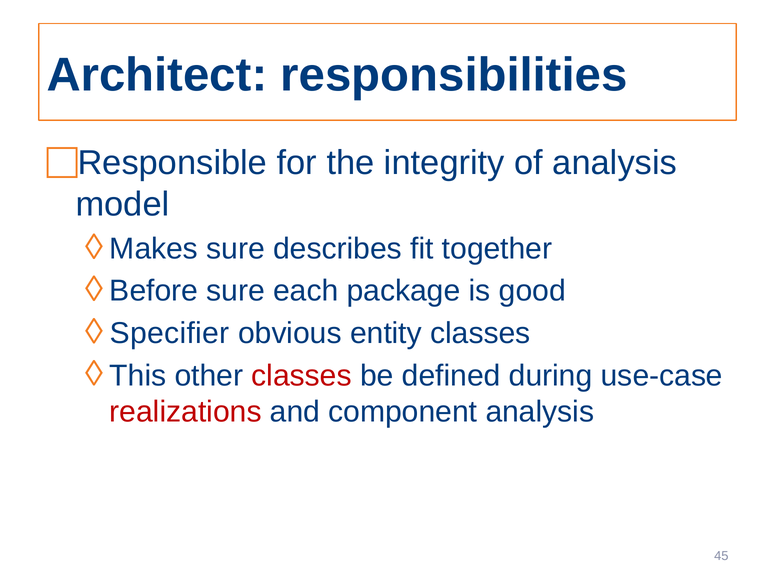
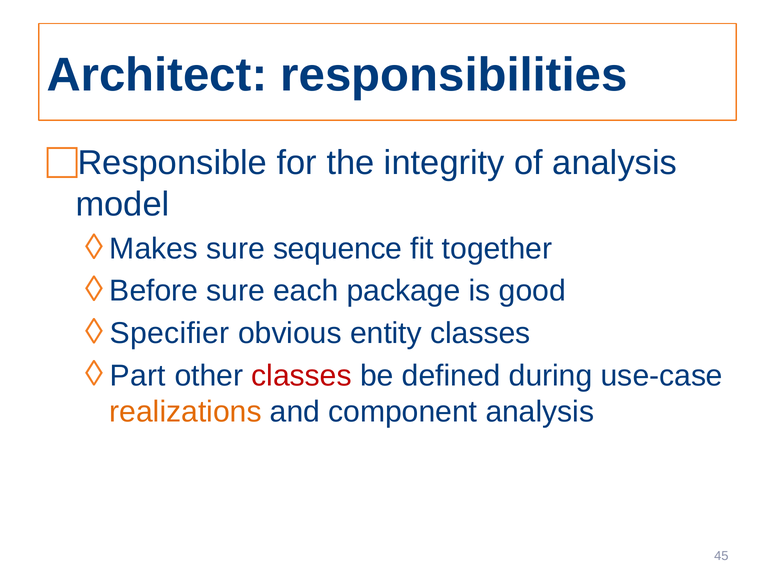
describes: describes -> sequence (338, 248)
This: This -> Part (138, 375)
realizations colour: red -> orange (186, 411)
